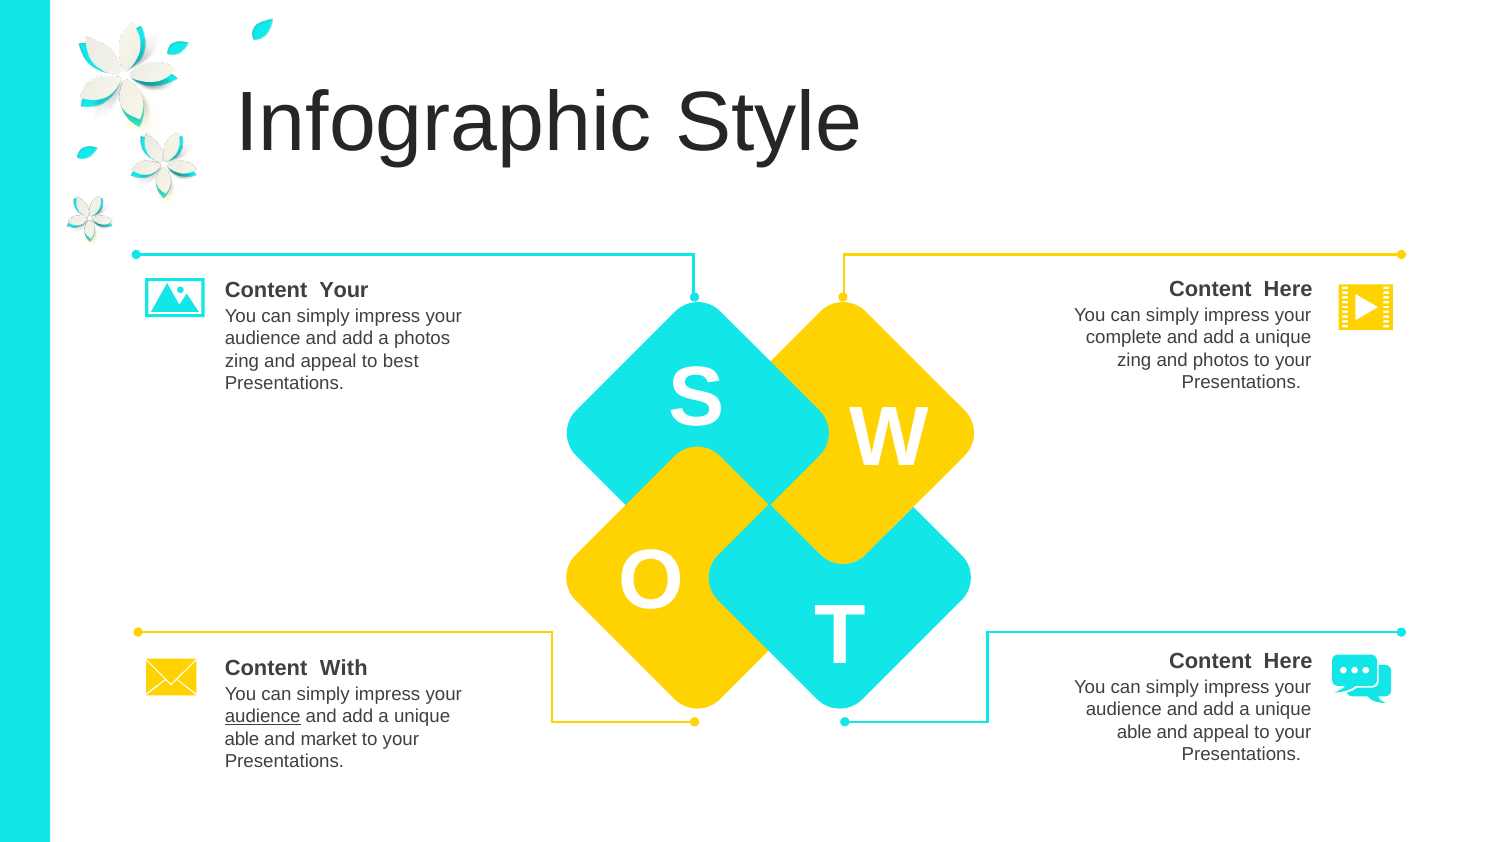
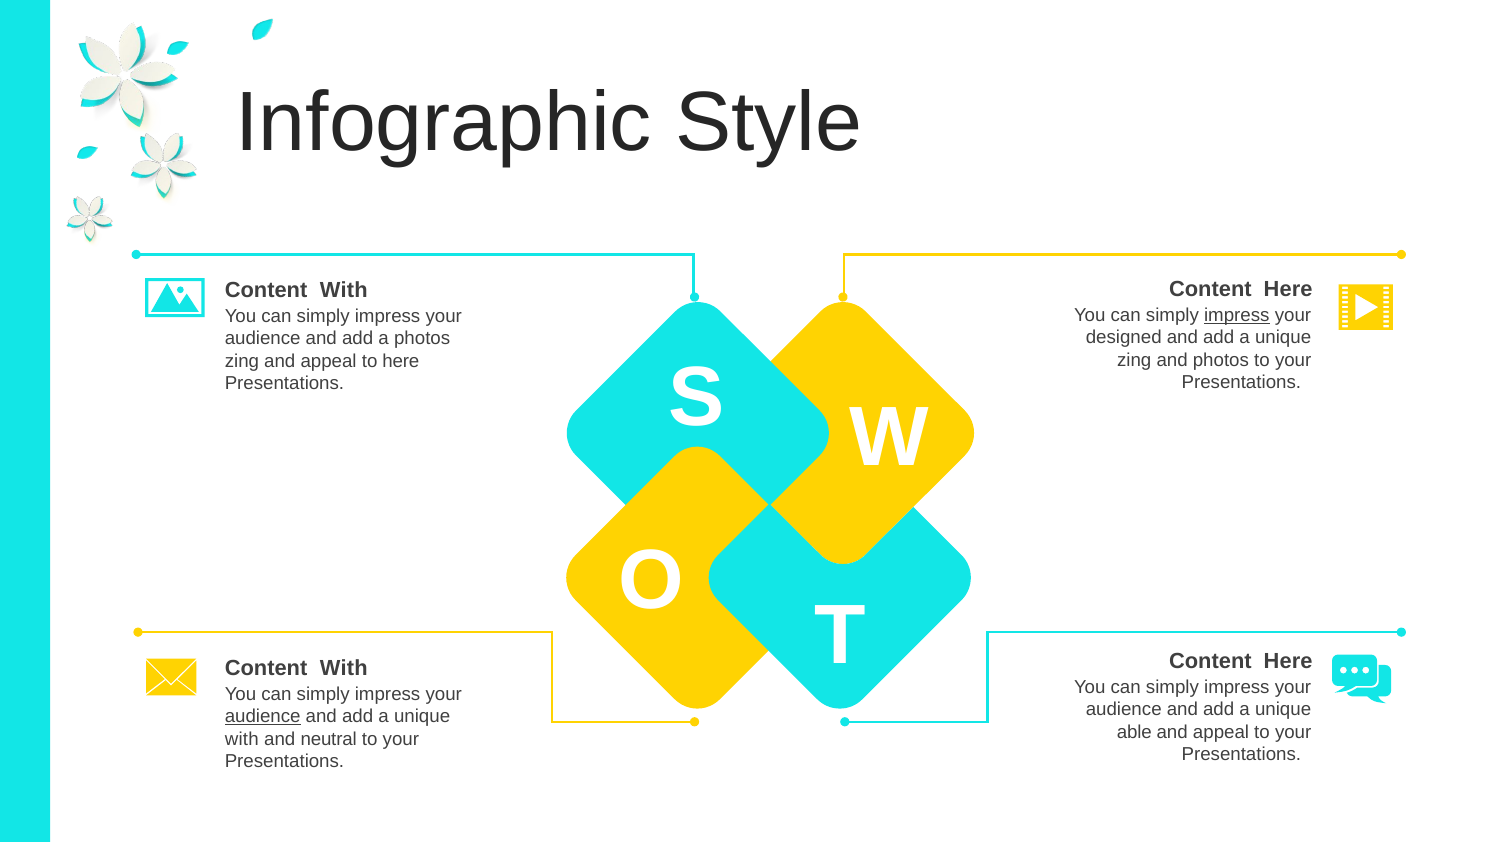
Your: Your -> With (344, 291)
impress underline: none -> present (1237, 315)
complete: complete -> designed (1124, 338)
to best: best -> here (401, 361)
able: able -> with (242, 739)
market: market -> neutral (329, 739)
